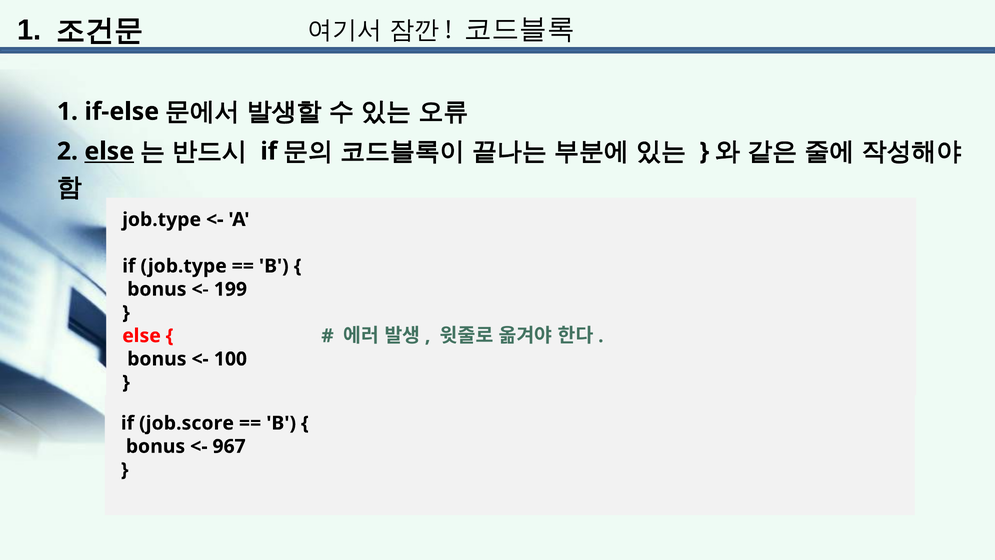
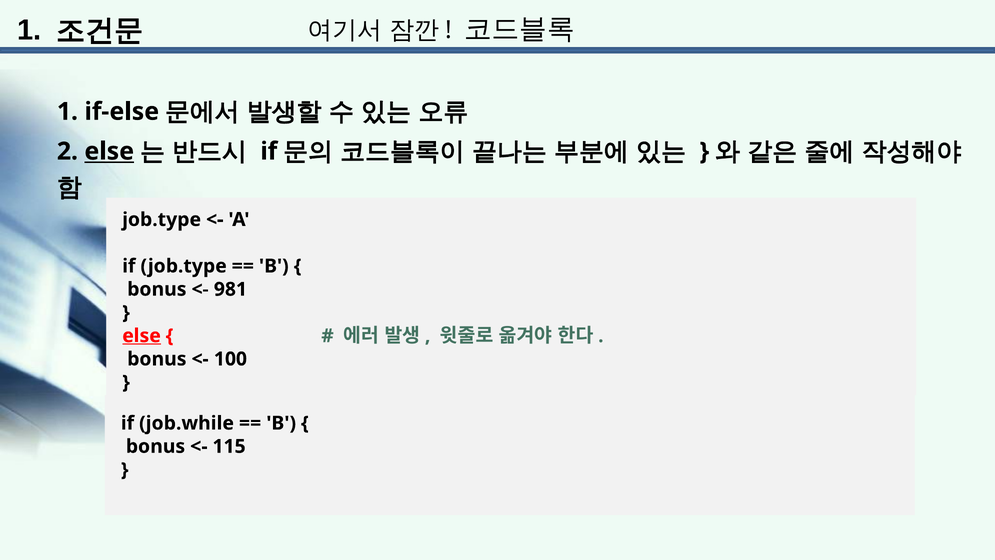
199: 199 -> 981 (230, 289)
else underline: none -> present (142, 336)
job.score: job.score -> job.while (187, 423)
967: 967 -> 115 (229, 446)
